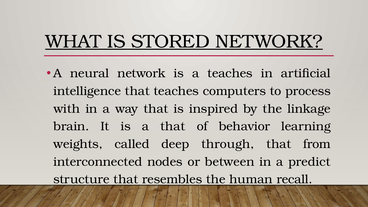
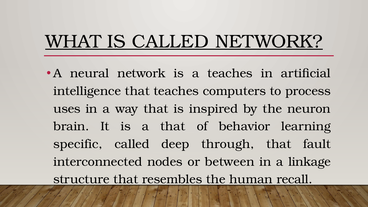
IS STORED: STORED -> CALLED (170, 41)
with: with -> uses (67, 109)
linkage: linkage -> neuron (309, 109)
weights: weights -> specific (78, 144)
from: from -> fault (317, 144)
predict: predict -> linkage (310, 162)
